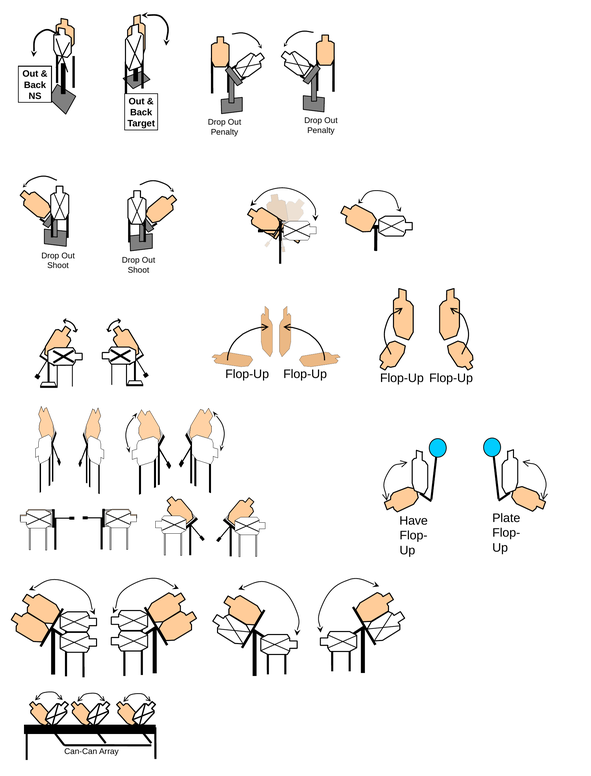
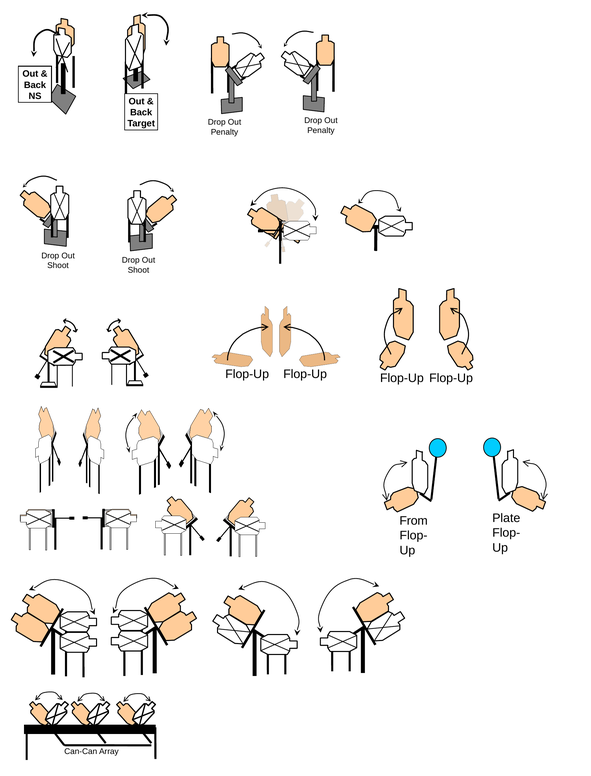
Have: Have -> From (414, 521)
